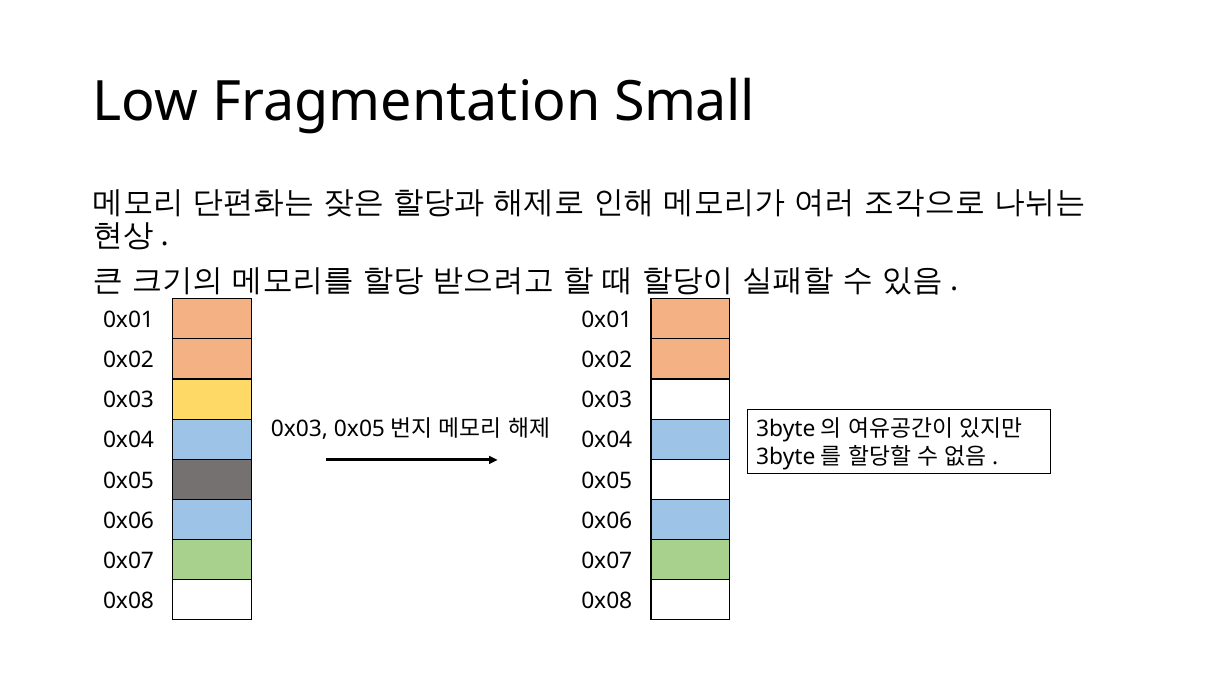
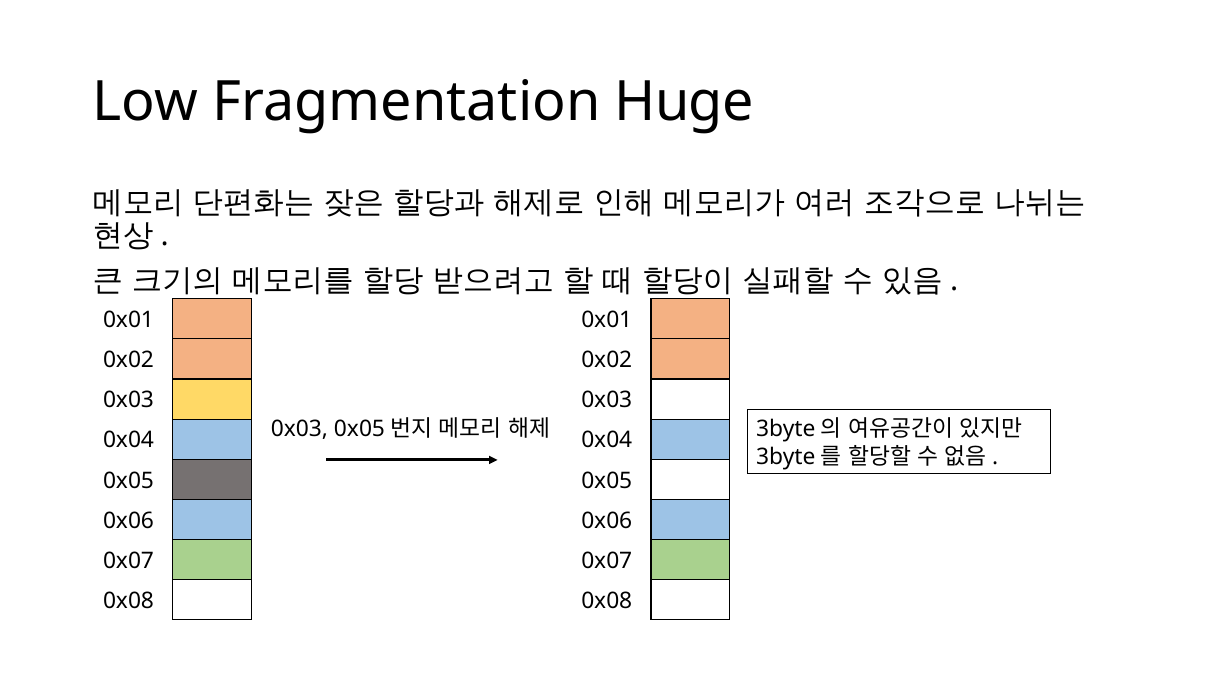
Small: Small -> Huge (684, 102)
